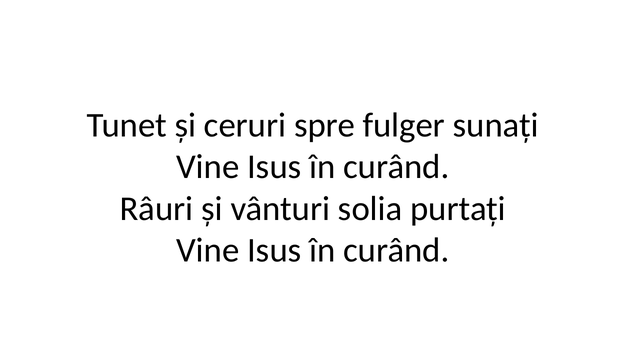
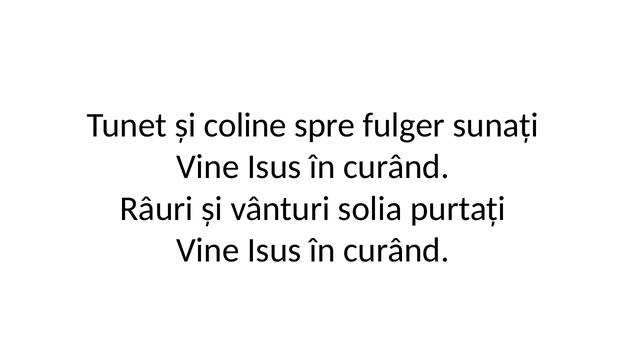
ceruri: ceruri -> coline (245, 125)
